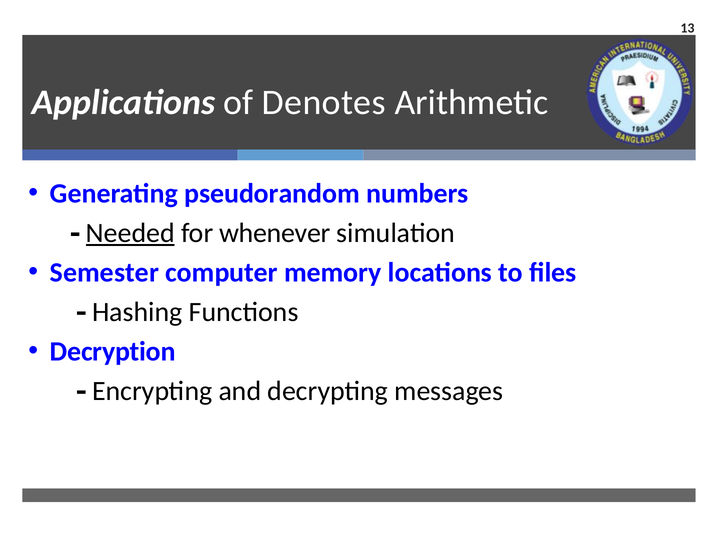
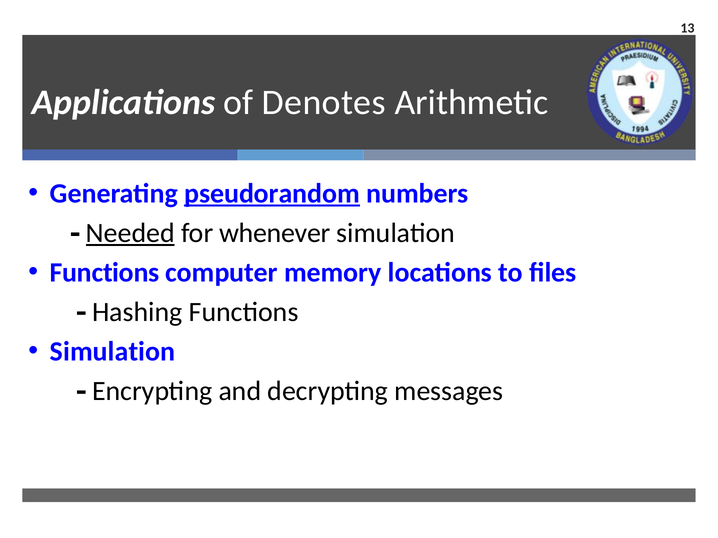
pseudorandom underline: none -> present (272, 194)
Semester: Semester -> Functions (105, 273)
Decryption: Decryption -> Simulation (113, 352)
